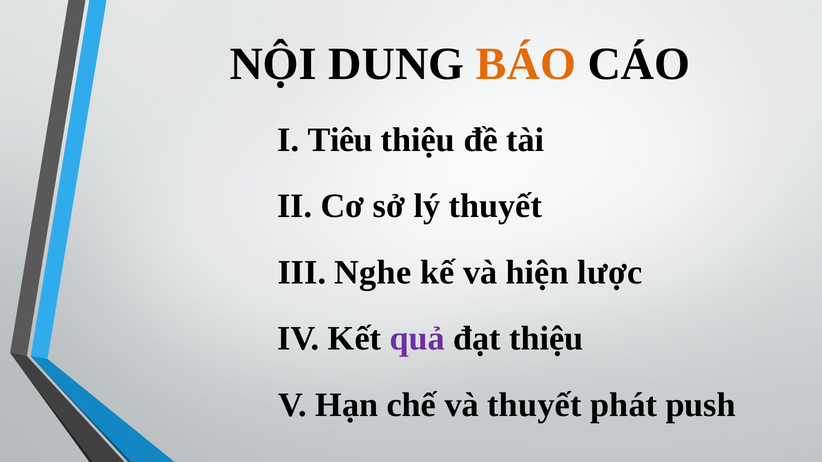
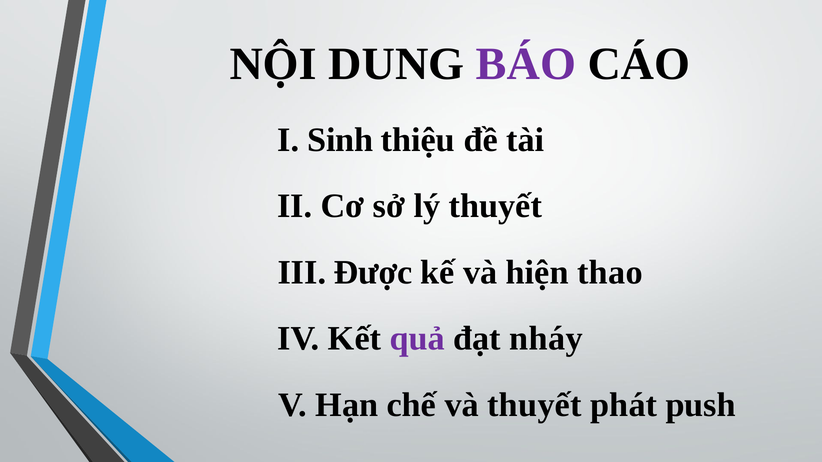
BÁO colour: orange -> purple (526, 64)
Tiêu: Tiêu -> Sinh (340, 140)
Nghe: Nghe -> Được (373, 273)
lược: lược -> thao (610, 273)
đạt thiệu: thiệu -> nháy (546, 339)
